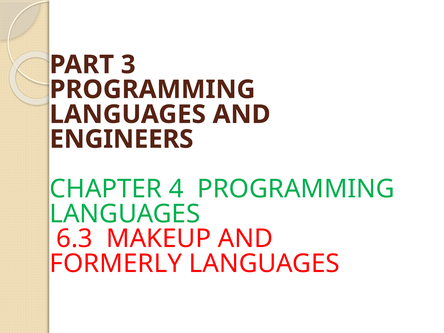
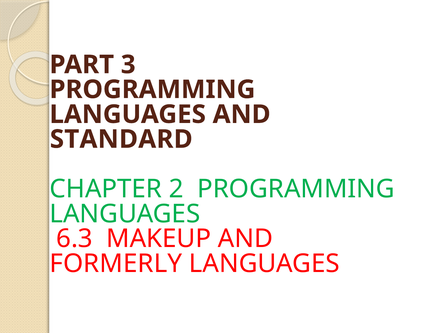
ENGINEERS: ENGINEERS -> STANDARD (121, 139)
4: 4 -> 2 (176, 189)
